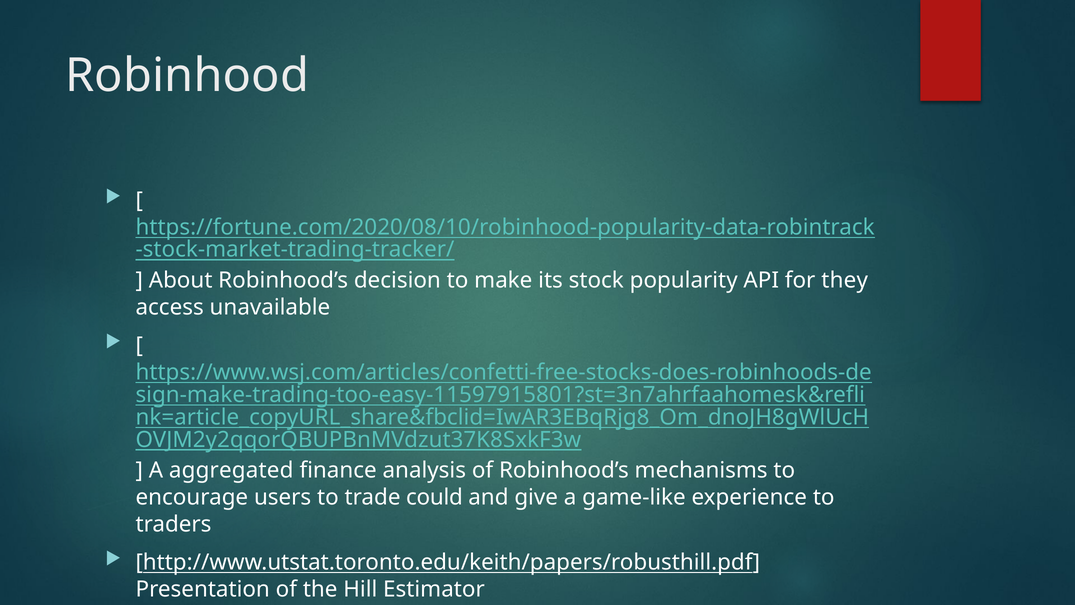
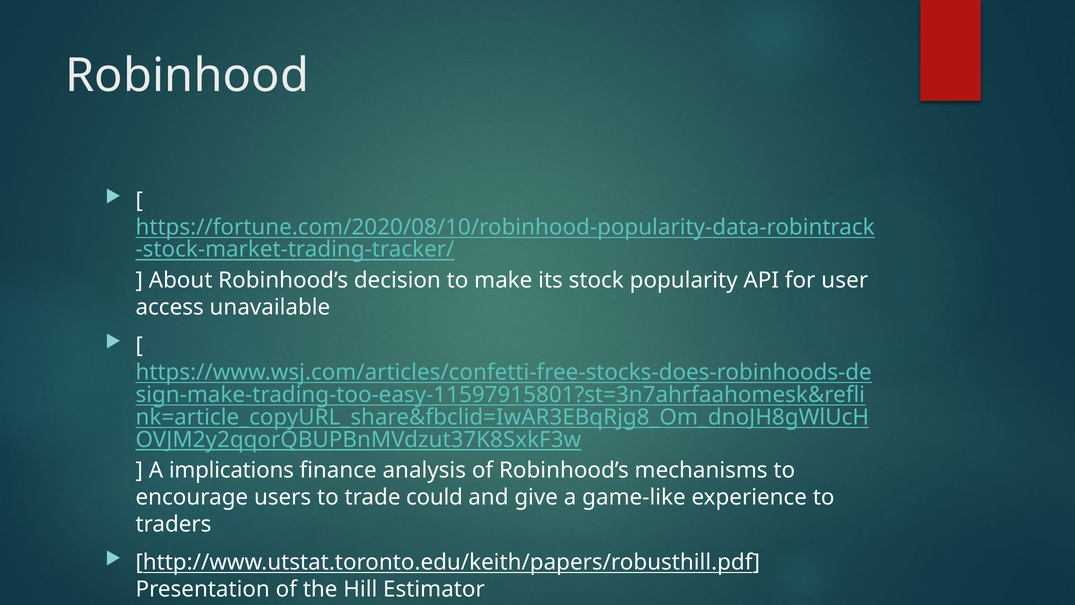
they: they -> user (845, 280)
aggregated: aggregated -> implications (231, 470)
